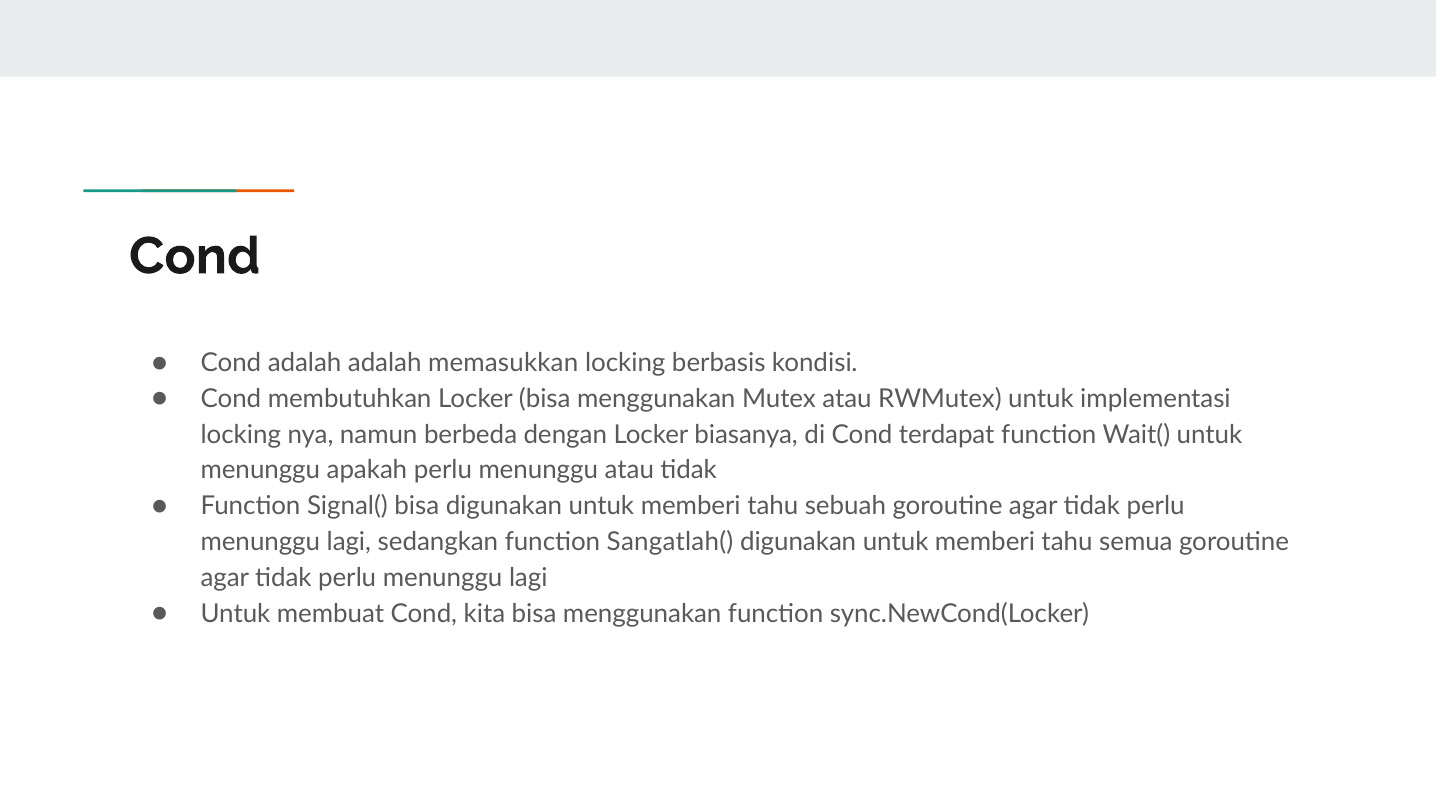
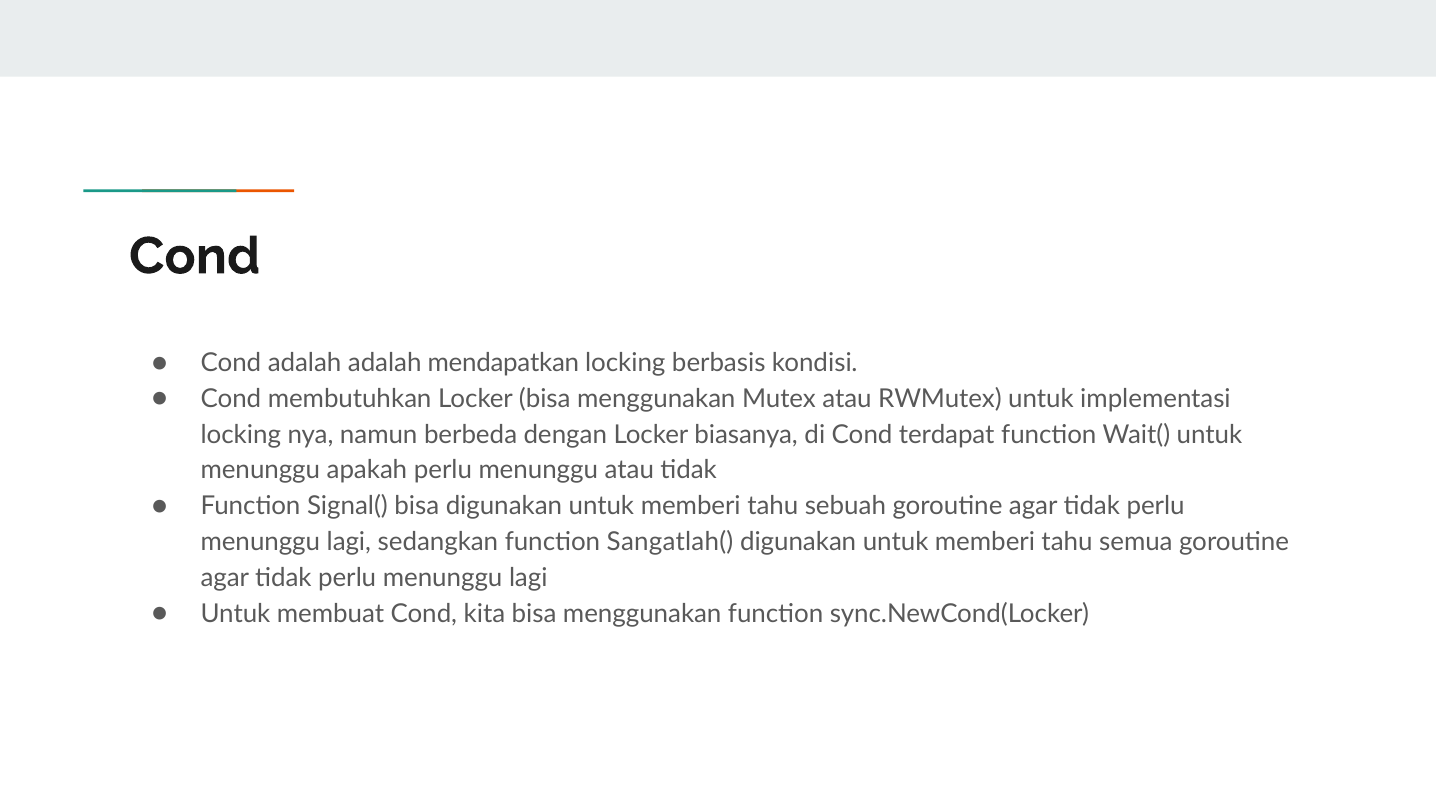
memasukkan: memasukkan -> mendapatkan (503, 363)
